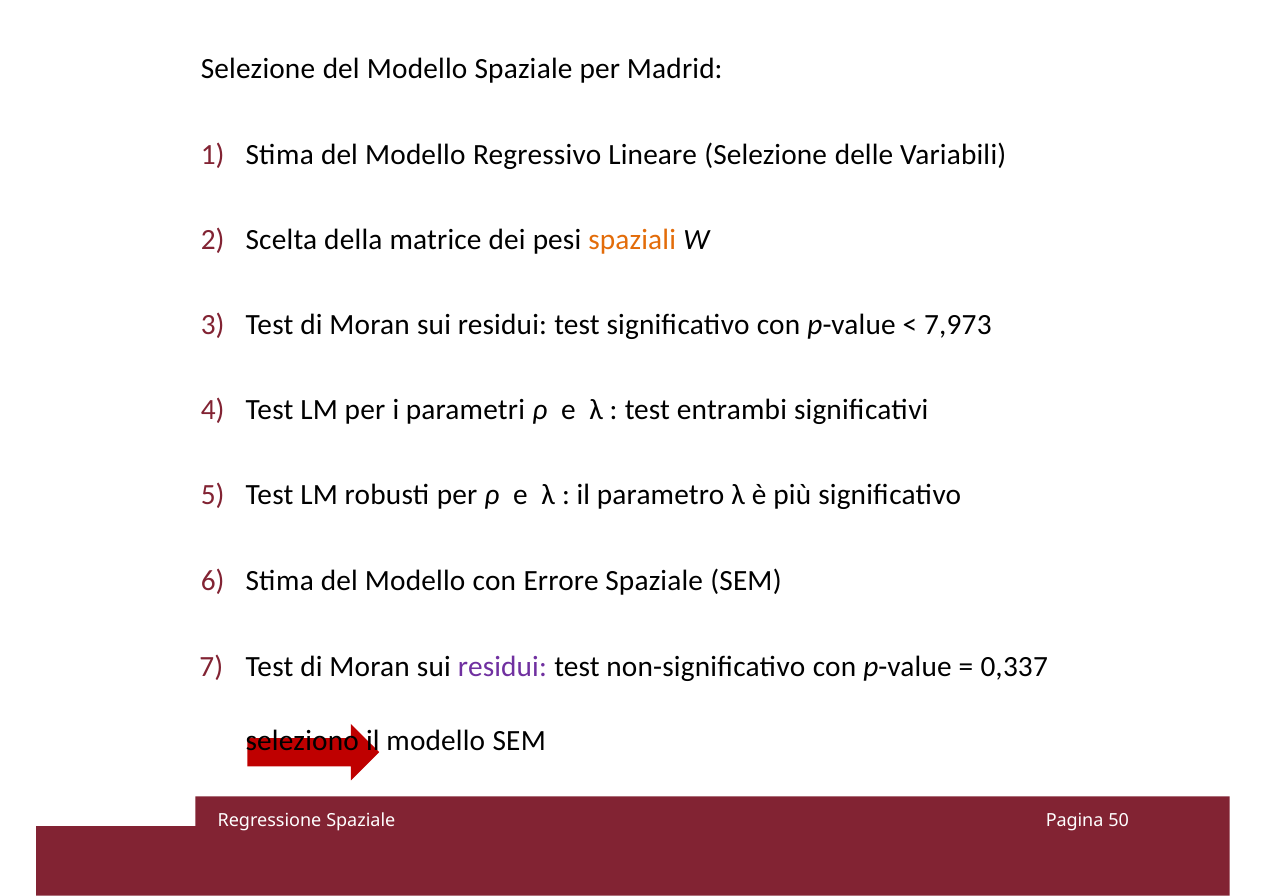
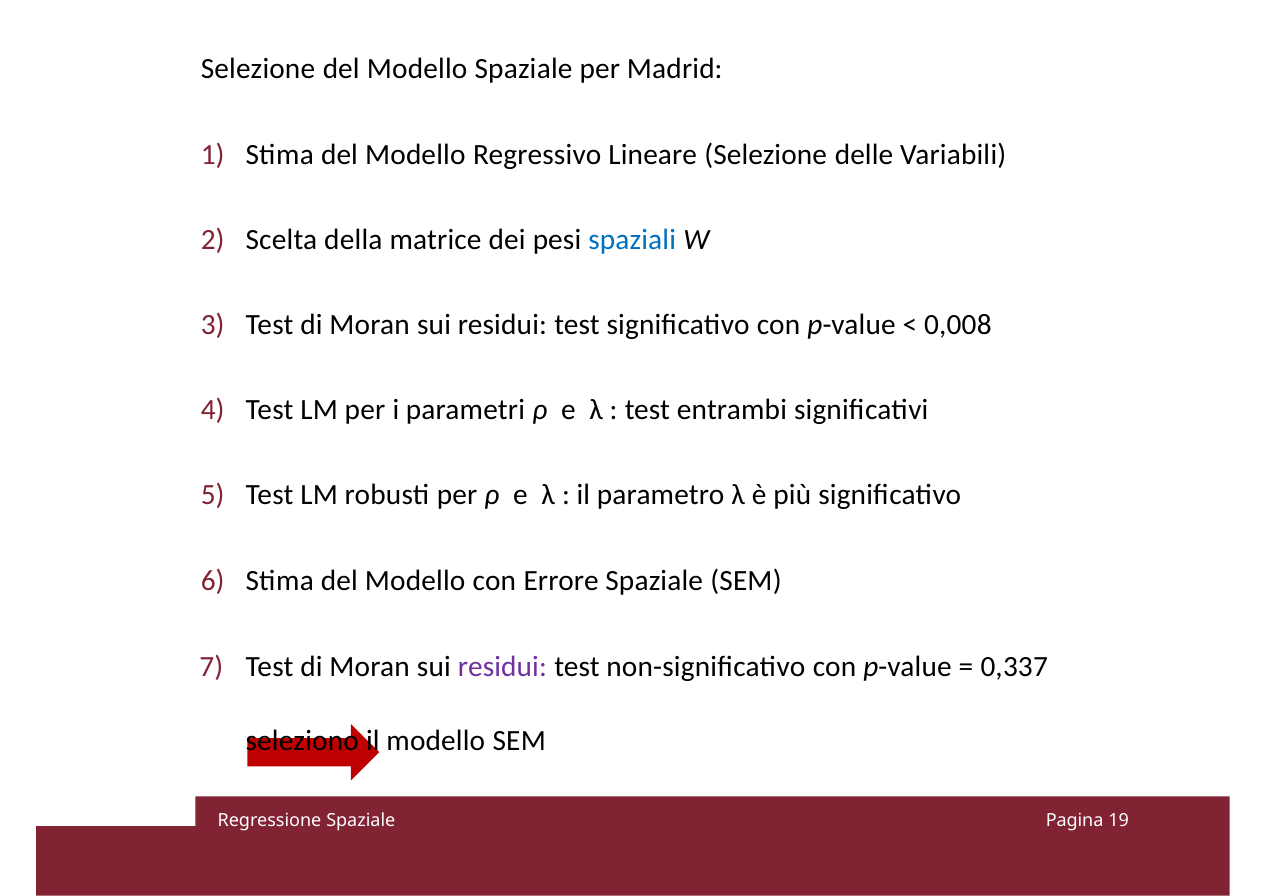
spaziali colour: orange -> blue (632, 239)
7,973: 7,973 -> 0,008 (958, 325)
50: 50 -> 19 (1119, 820)
